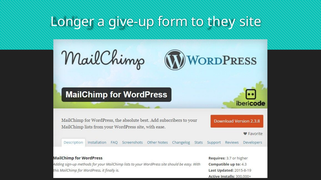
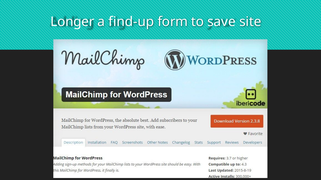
give-up: give-up -> find-up (131, 22)
they: they -> save (221, 22)
